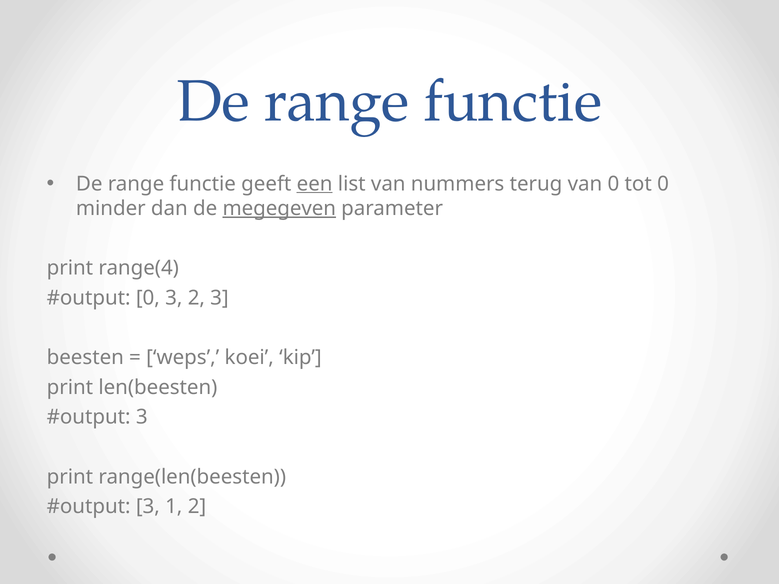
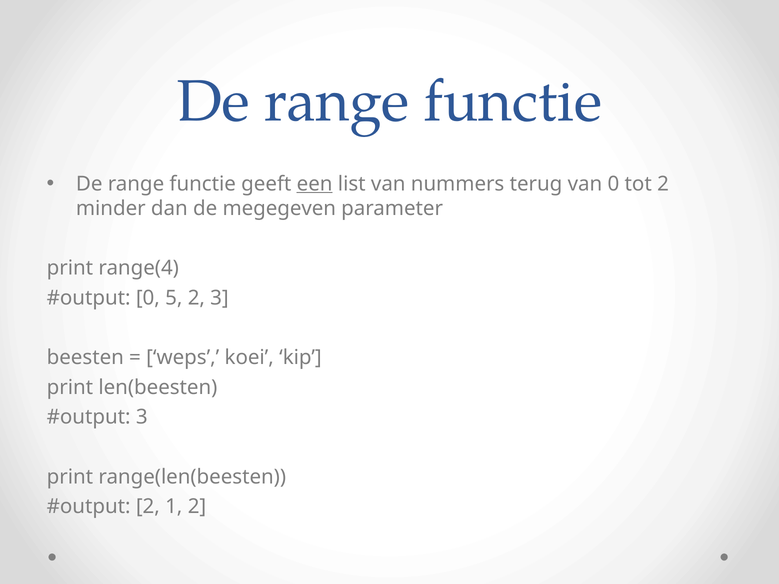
tot 0: 0 -> 2 (663, 184)
megegeven underline: present -> none (279, 208)
0 3: 3 -> 5 (174, 298)
3: 3 -> 2 (148, 507)
